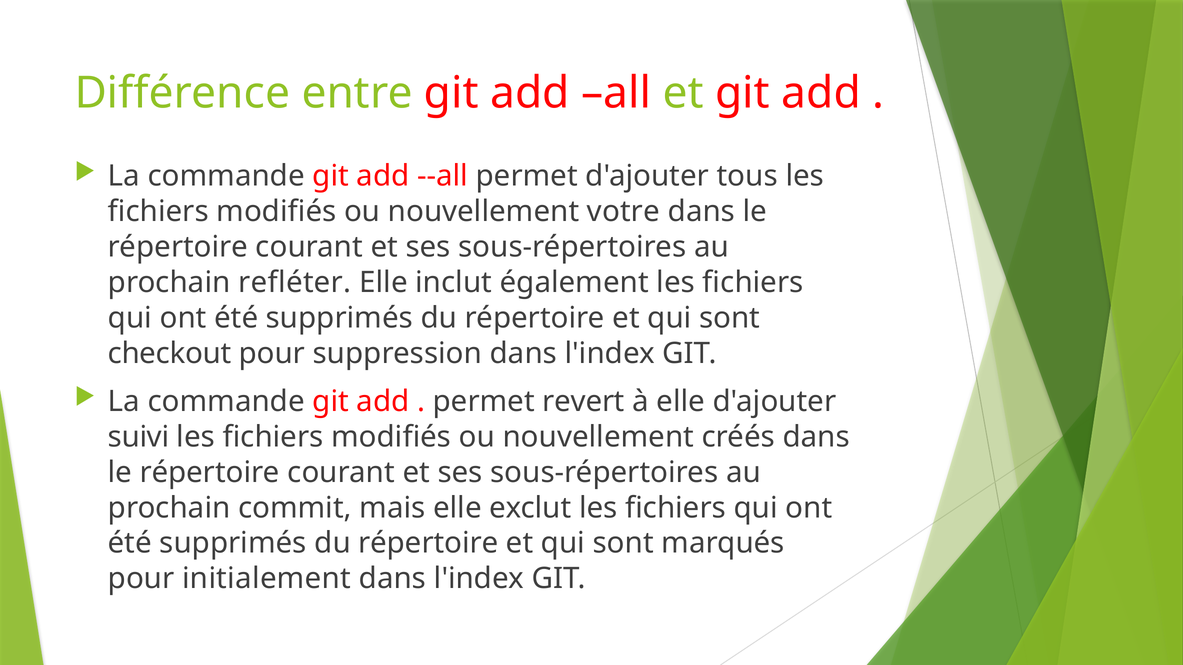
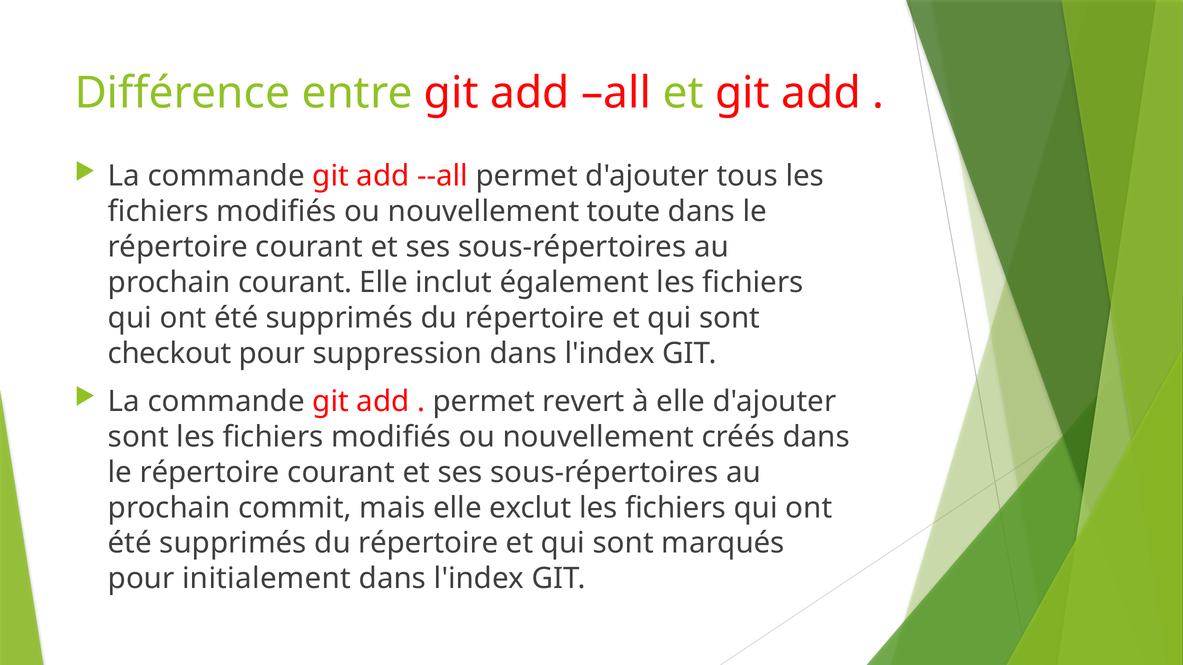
votre: votre -> toute (624, 212)
prochain refléter: refléter -> courant (295, 283)
suivi: suivi -> sont (138, 437)
